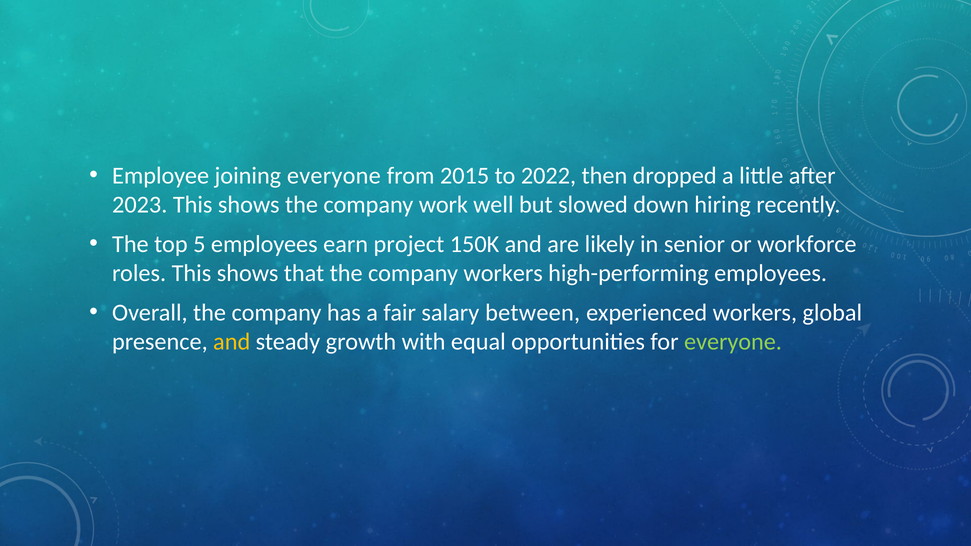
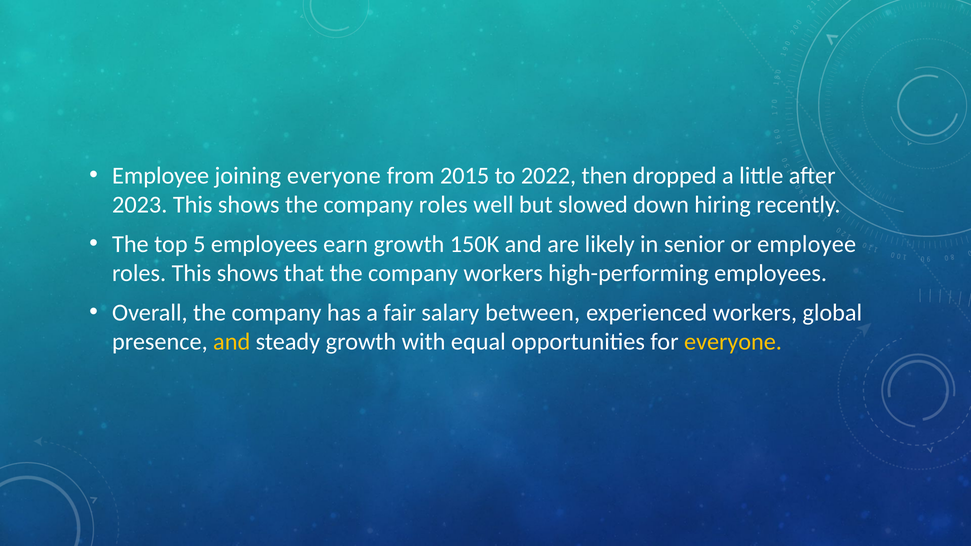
company work: work -> roles (443, 205)
earn project: project -> growth (409, 244)
or workforce: workforce -> employee (807, 244)
everyone colour: light green -> yellow (733, 342)
